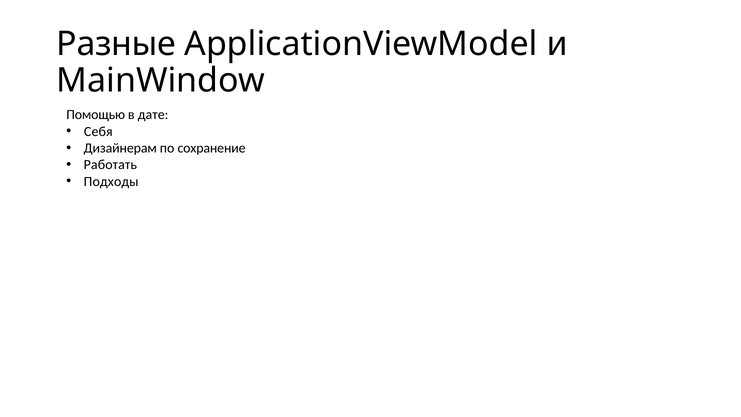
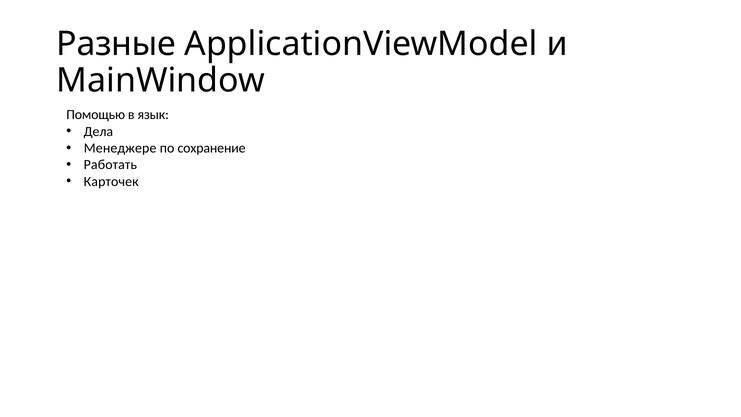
дате: дате -> язык (153, 115)
Себя: Себя -> Дела (98, 131)
Дизайнерам: Дизайнерам -> Менеджере (120, 148)
Подходы: Подходы -> Карточек (111, 181)
